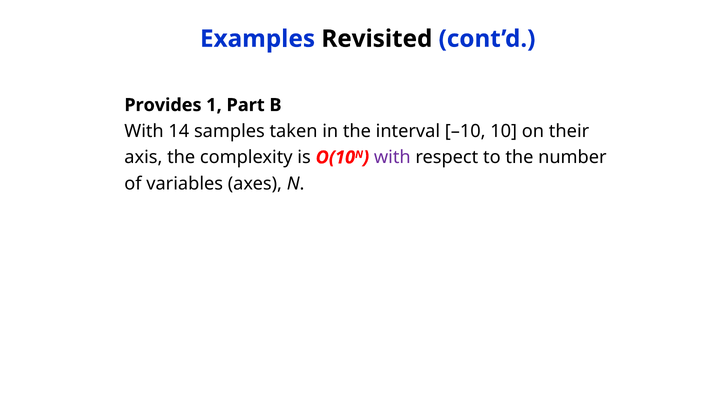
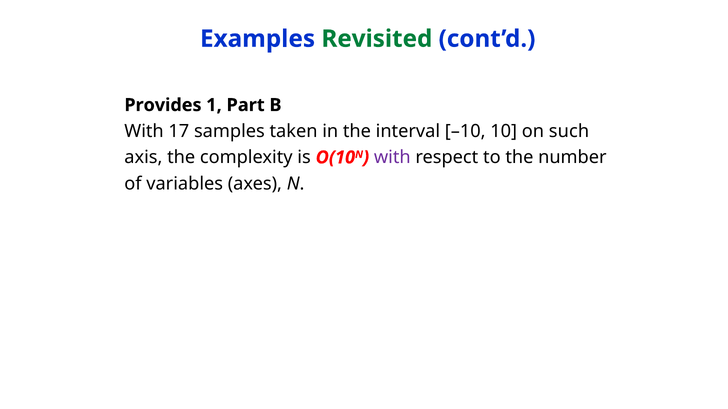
Revisited colour: black -> green (377, 39)
14: 14 -> 17 (179, 131)
their: their -> such (569, 131)
